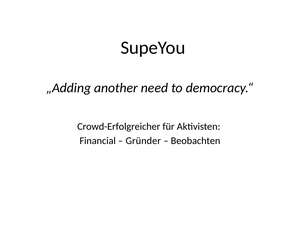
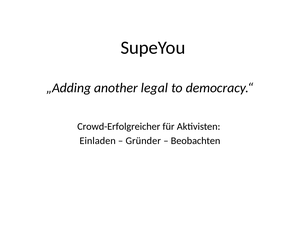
need: need -> legal (154, 88)
Financial: Financial -> Einladen (98, 141)
